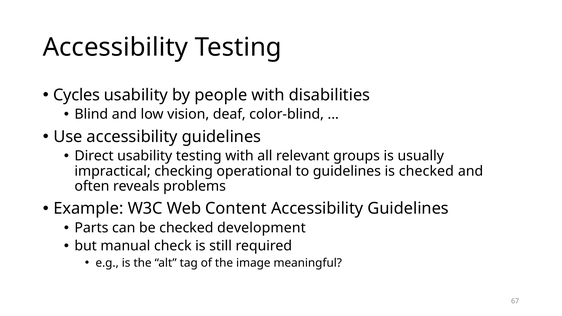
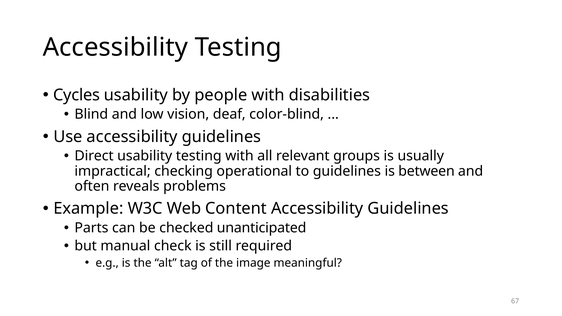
is checked: checked -> between (427, 171)
development: development -> unanticipated (262, 228)
